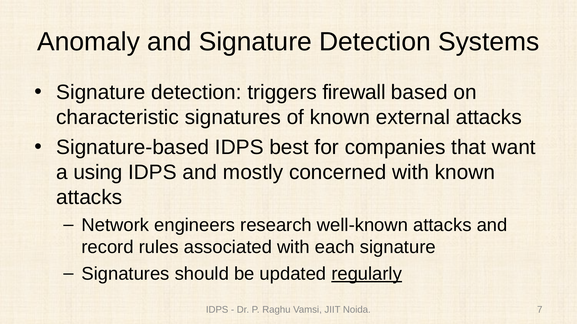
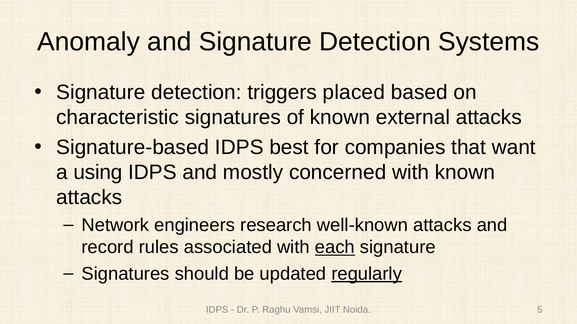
firewall: firewall -> placed (354, 93)
each underline: none -> present (335, 248)
7: 7 -> 5 (540, 310)
